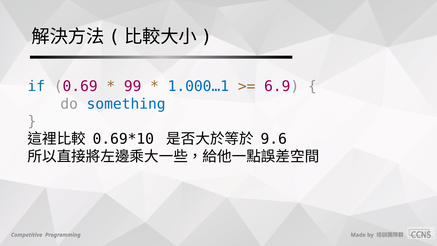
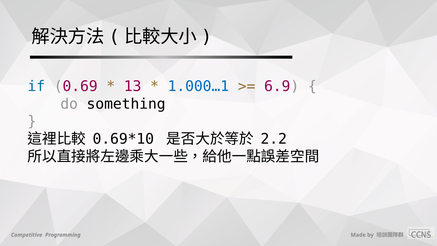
99: 99 -> 13 (133, 86)
something colour: blue -> black (126, 104)
9.6: 9.6 -> 2.2 (274, 139)
